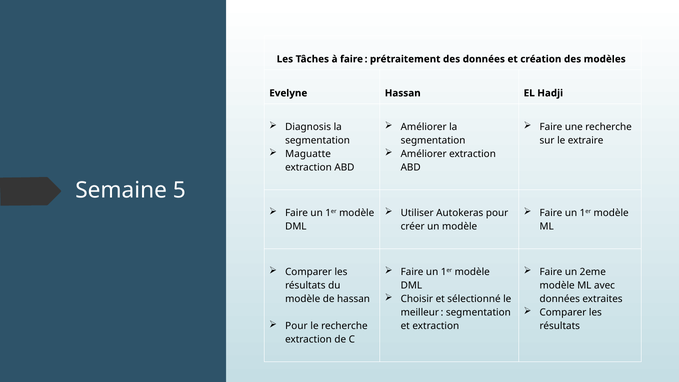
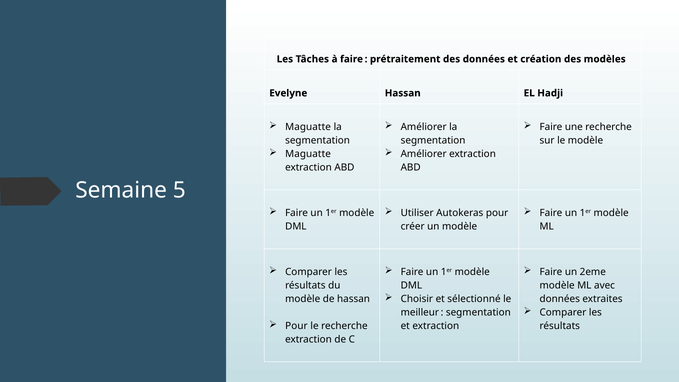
Diagnosis: Diagnosis -> Maguatte (308, 127)
le extraire: extraire -> modèle (585, 141)
